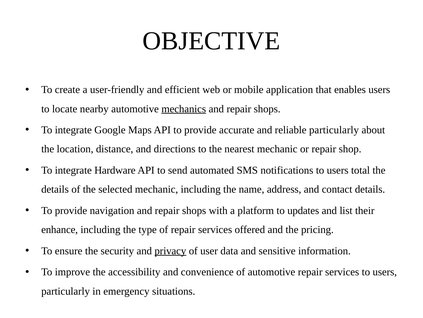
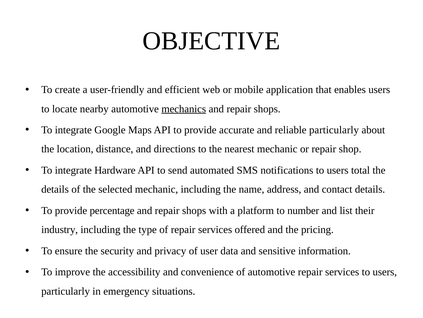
navigation: navigation -> percentage (112, 210)
updates: updates -> number (303, 210)
enhance: enhance -> industry (60, 229)
privacy underline: present -> none (170, 250)
